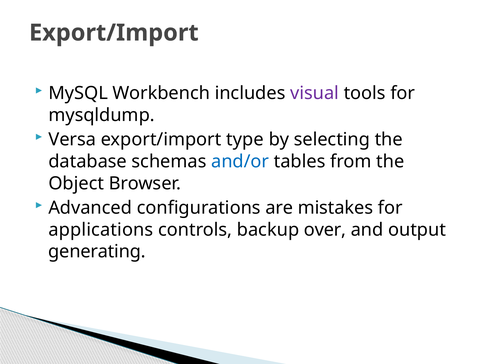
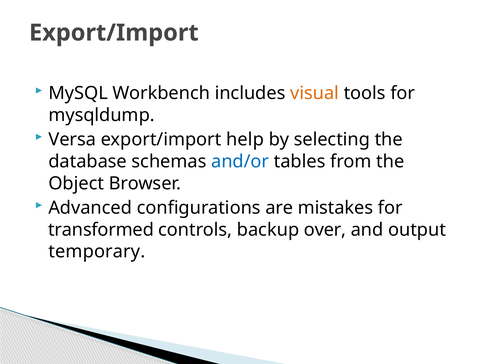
visual colour: purple -> orange (315, 93)
type: type -> help (245, 140)
applications: applications -> transformed (101, 230)
generating: generating -> temporary (97, 251)
